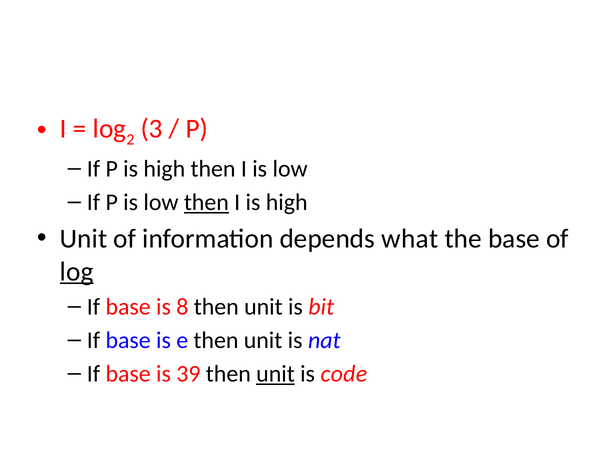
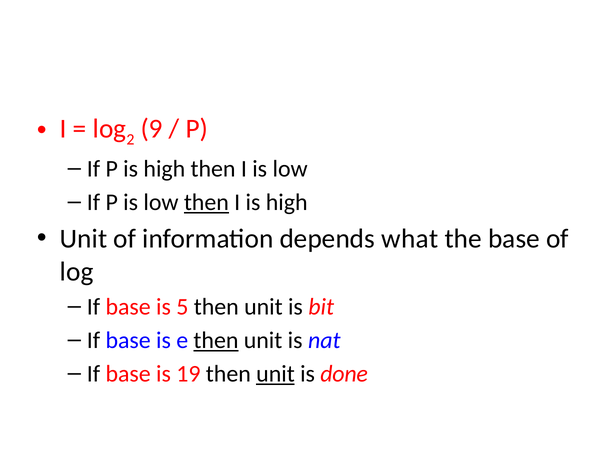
3: 3 -> 9 (152, 129)
log underline: present -> none (77, 272)
8: 8 -> 5 (182, 307)
then underline: none -> present (216, 340)
39: 39 -> 19 (188, 374)
code: code -> done (344, 374)
